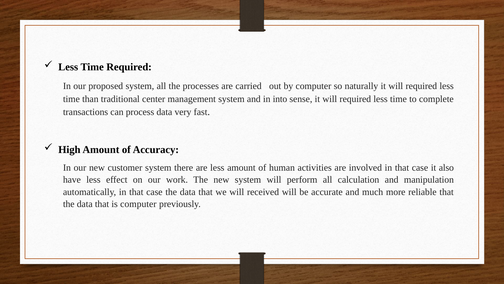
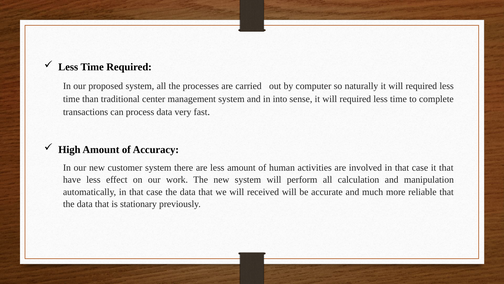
it also: also -> that (446, 167)
is computer: computer -> stationary (138, 204)
